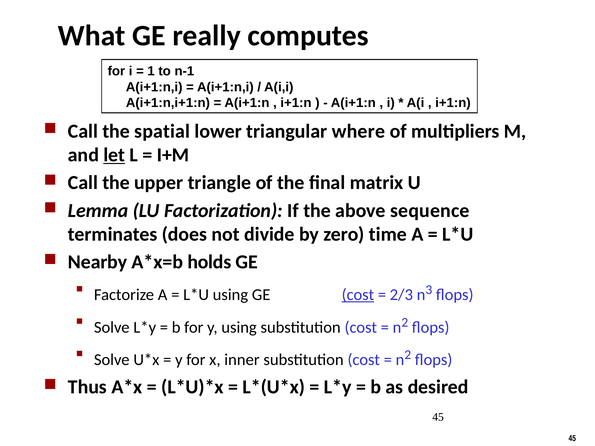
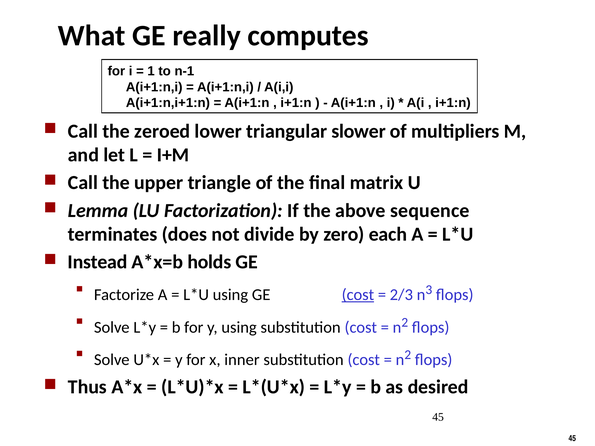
spatial: spatial -> zeroed (162, 131)
where: where -> slower (359, 131)
let underline: present -> none (114, 155)
time: time -> each (388, 234)
Nearby: Nearby -> Instead (98, 262)
